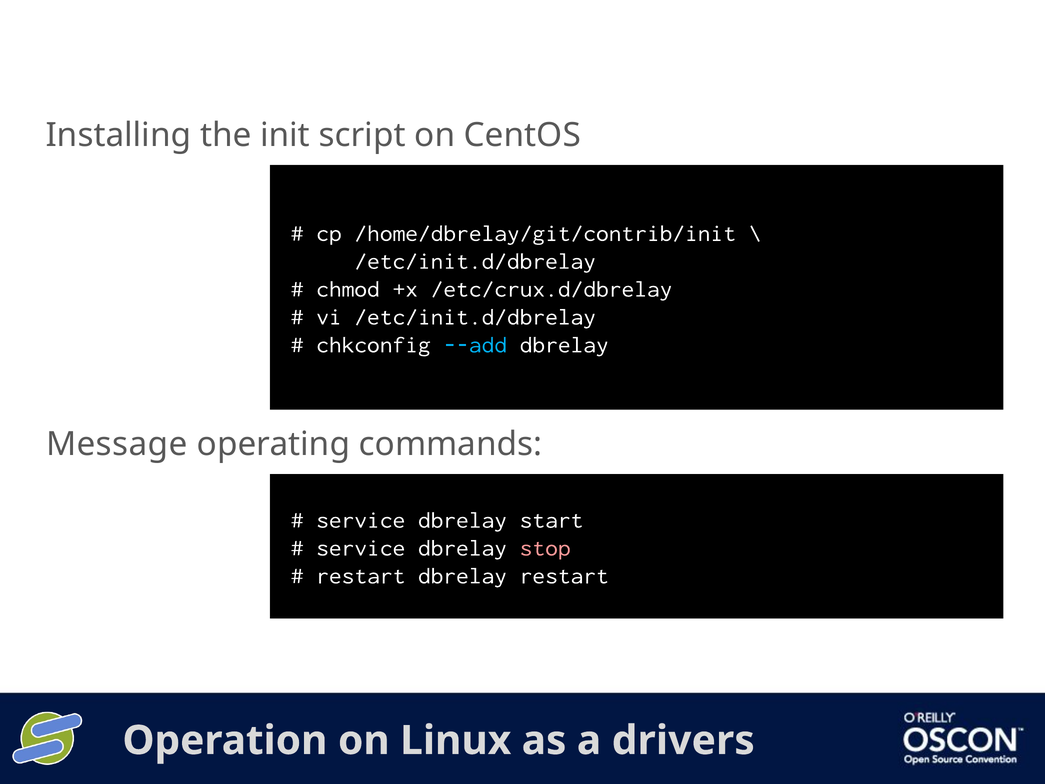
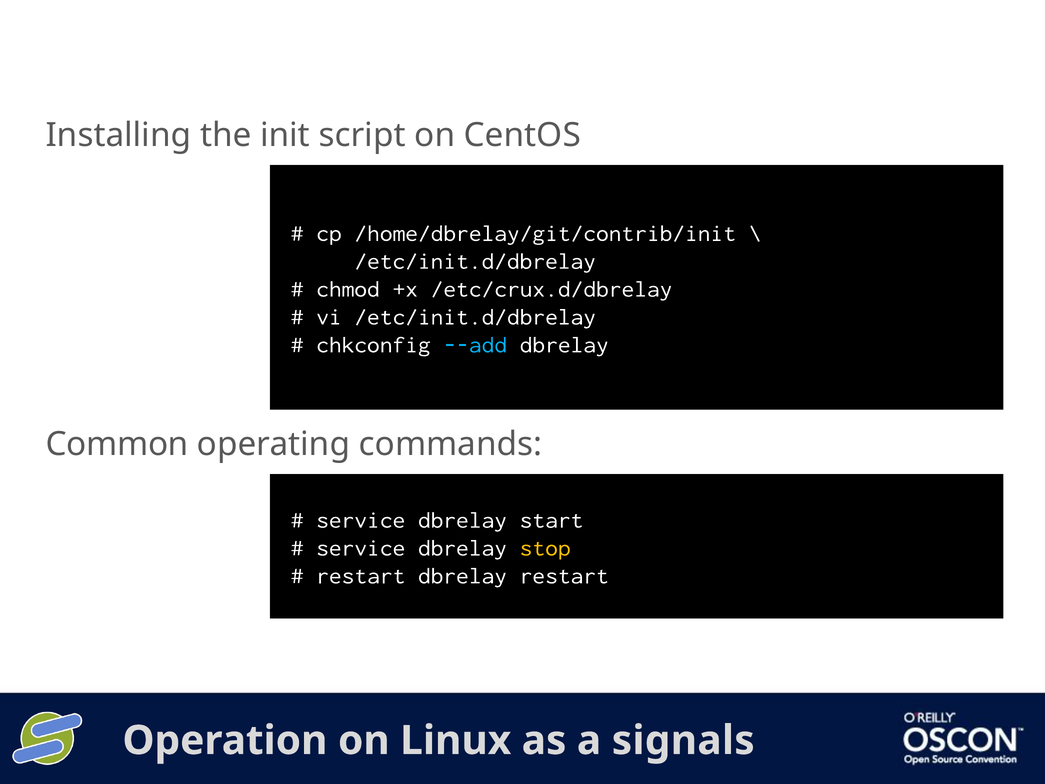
Message: Message -> Common (117, 444)
stop colour: pink -> yellow (545, 548)
drivers: drivers -> signals (683, 740)
